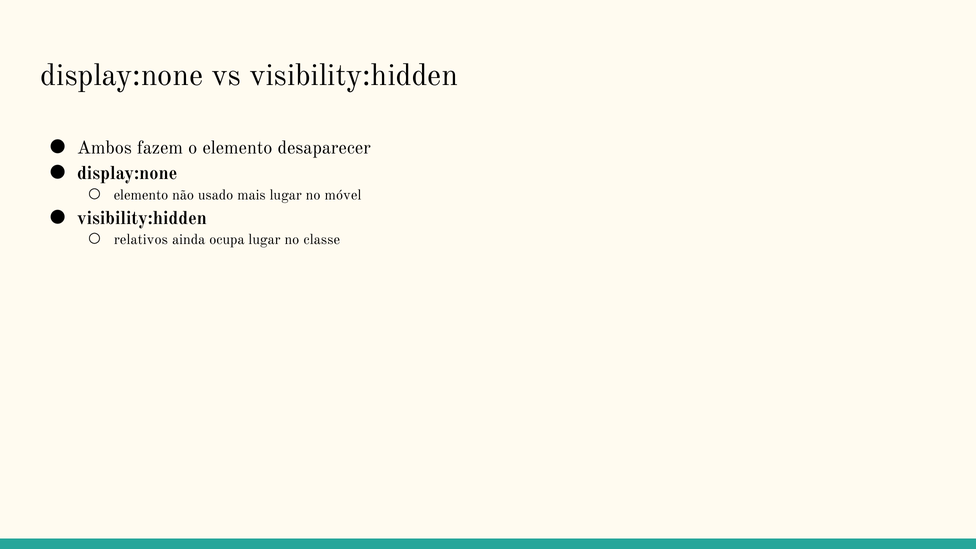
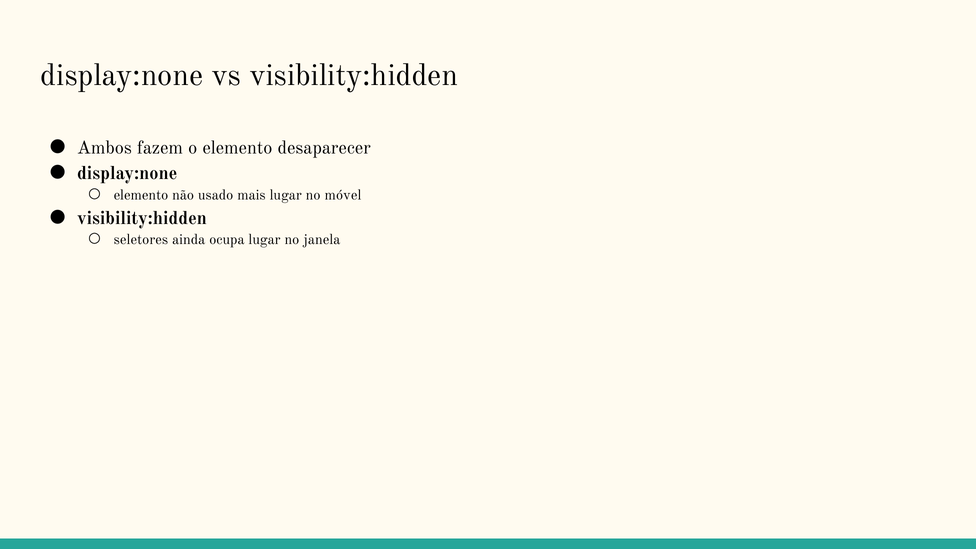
relativos: relativos -> seletores (141, 240)
classe: classe -> janela (322, 240)
